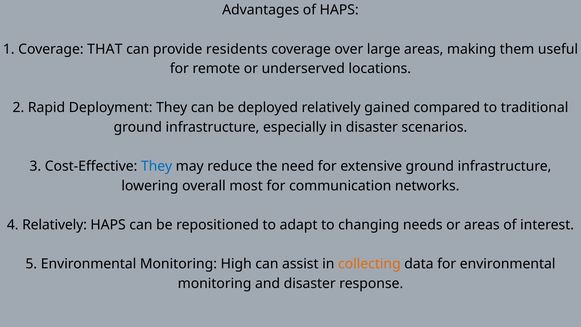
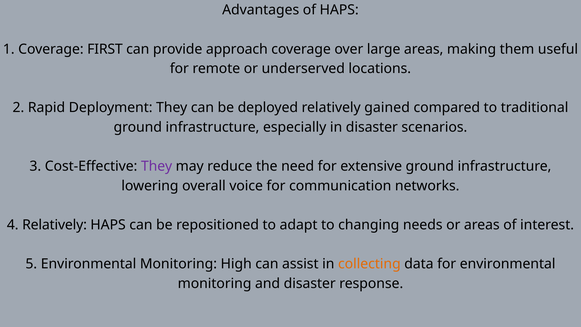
THAT: THAT -> FIRST (105, 49)
residents: residents -> approach (237, 49)
They colour: blue -> purple (157, 166)
most: most -> voice (246, 186)
